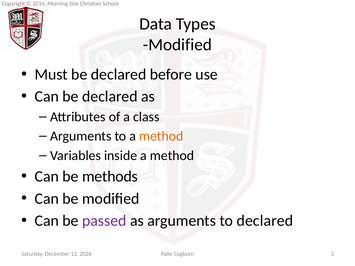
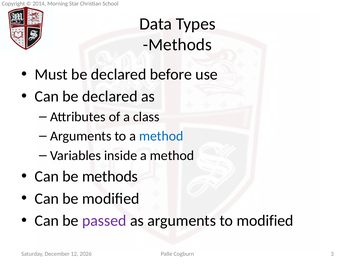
Modified: Modified -> Methods (177, 45)
method colour: orange -> blue (161, 136)
to declared: declared -> modified (265, 221)
